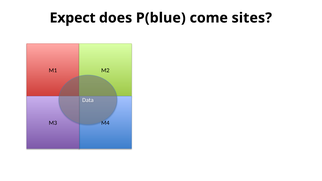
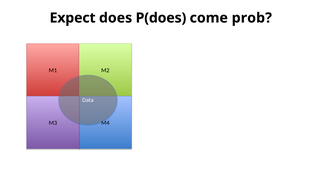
P(blue: P(blue -> P(does (161, 18)
sites: sites -> prob (252, 18)
